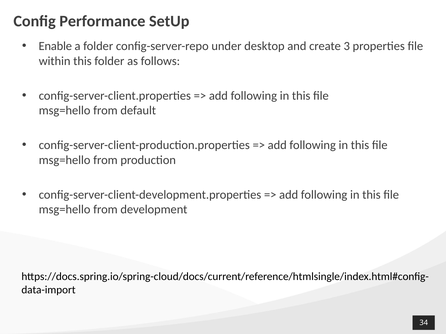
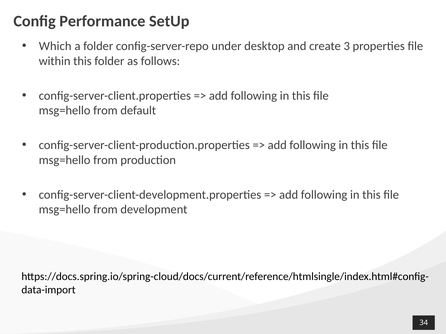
Enable: Enable -> Which (55, 46)
